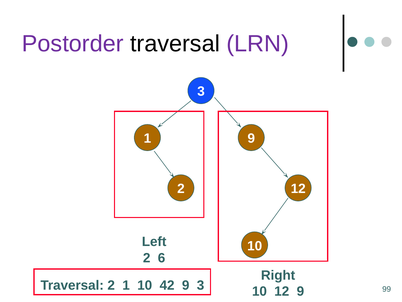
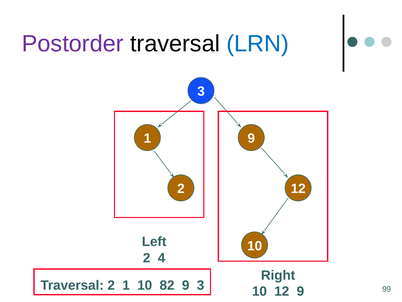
LRN colour: purple -> blue (258, 44)
6: 6 -> 4 (162, 258)
42: 42 -> 82 (167, 285)
